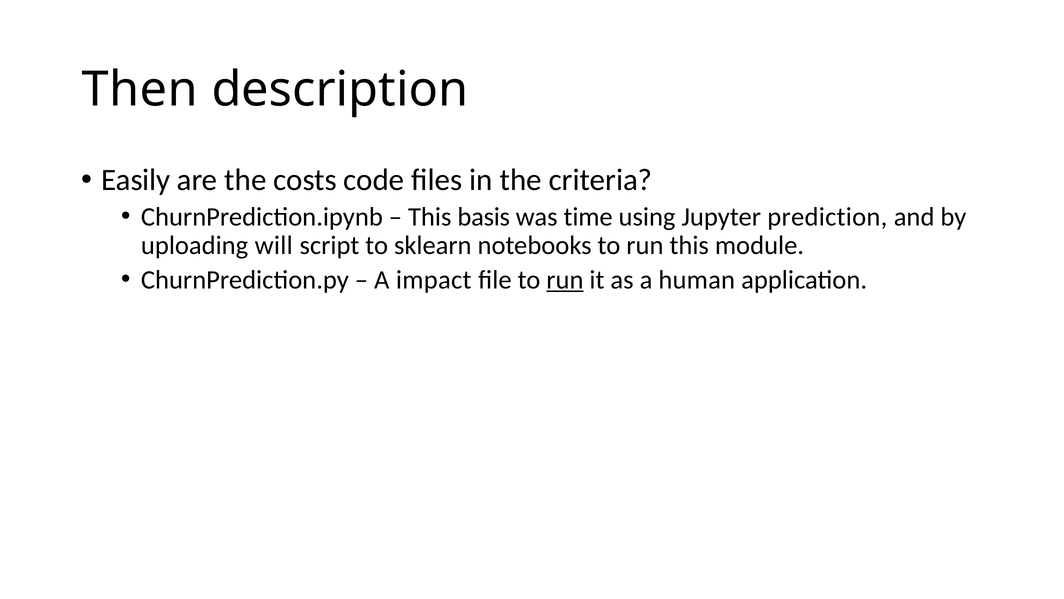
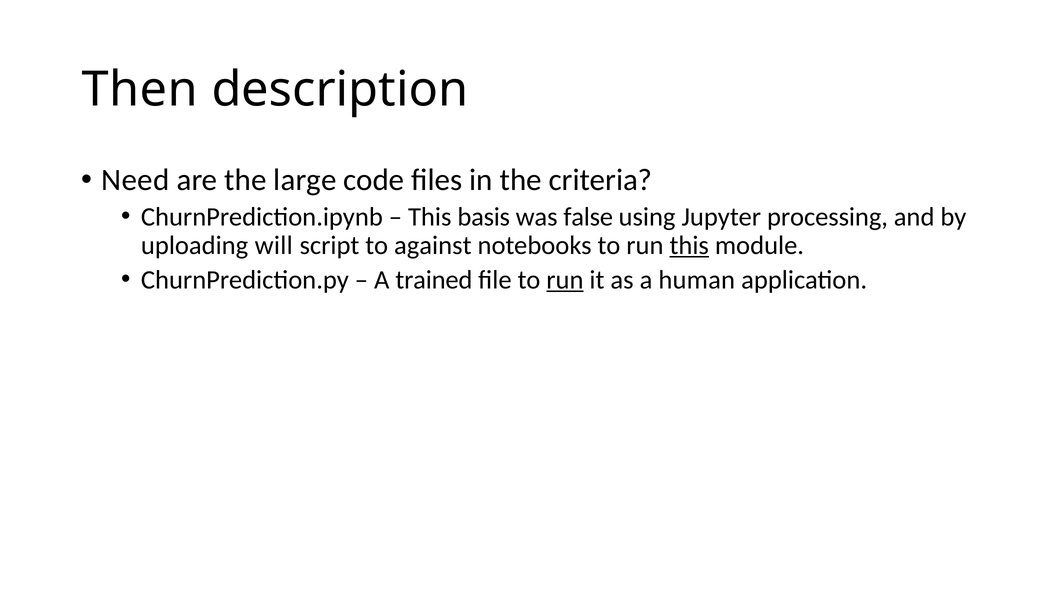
Easily: Easily -> Need (135, 180)
costs: costs -> large (305, 180)
time: time -> false (588, 217)
prediction: prediction -> processing (827, 217)
sklearn: sklearn -> against (433, 245)
this underline: none -> present (689, 245)
impact: impact -> trained (434, 280)
